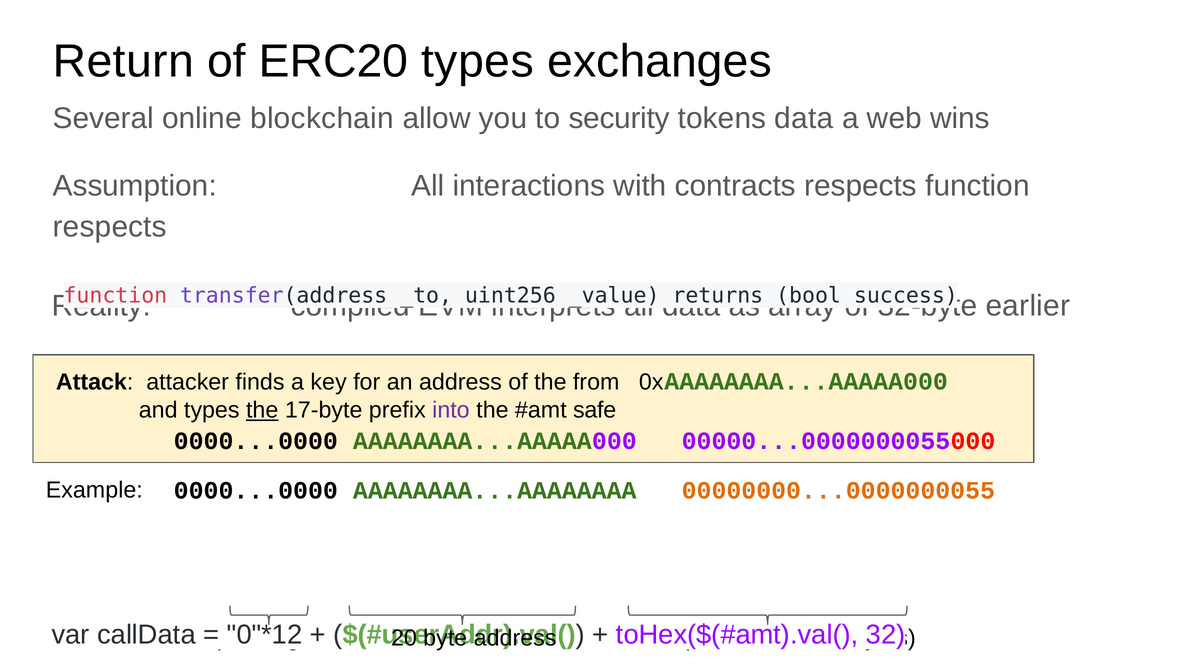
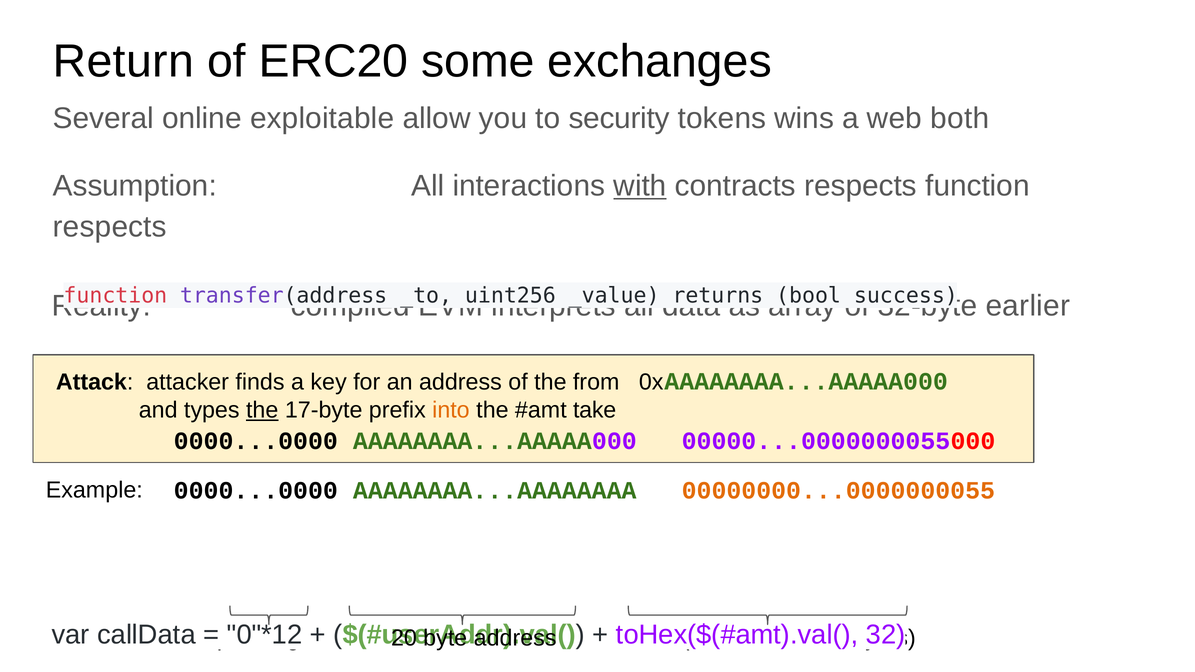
ERC20 types: types -> some (478, 61)
blockchain: blockchain -> exploitable (322, 118)
tokens data: data -> wins (804, 118)
wins: wins -> both (960, 118)
with underline: none -> present (640, 186)
into colour: purple -> orange (451, 410)
safe: safe -> take (595, 410)
